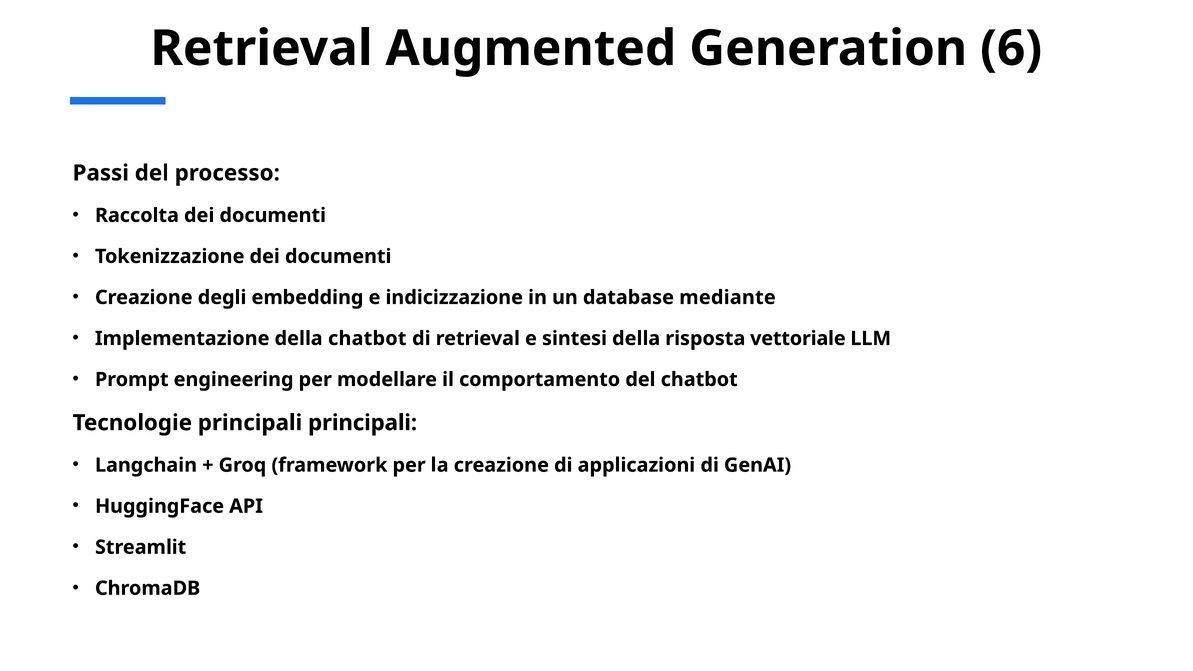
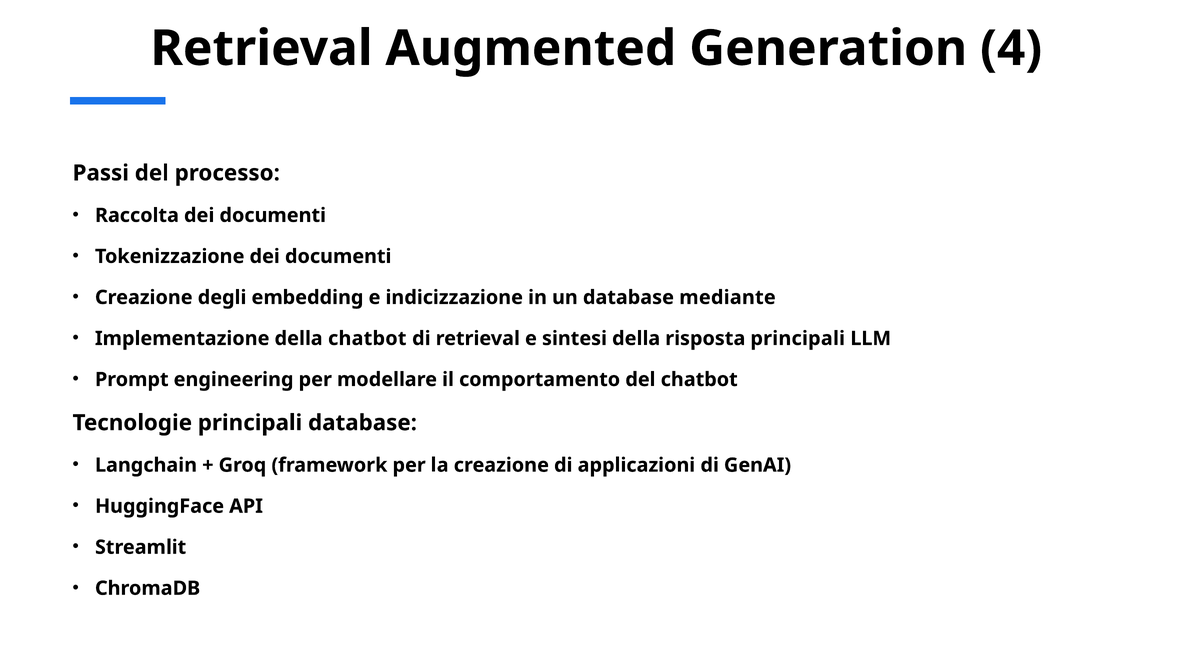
6: 6 -> 4 (1011, 49)
risposta vettoriale: vettoriale -> principali (798, 339)
principali principali: principali -> database (363, 423)
